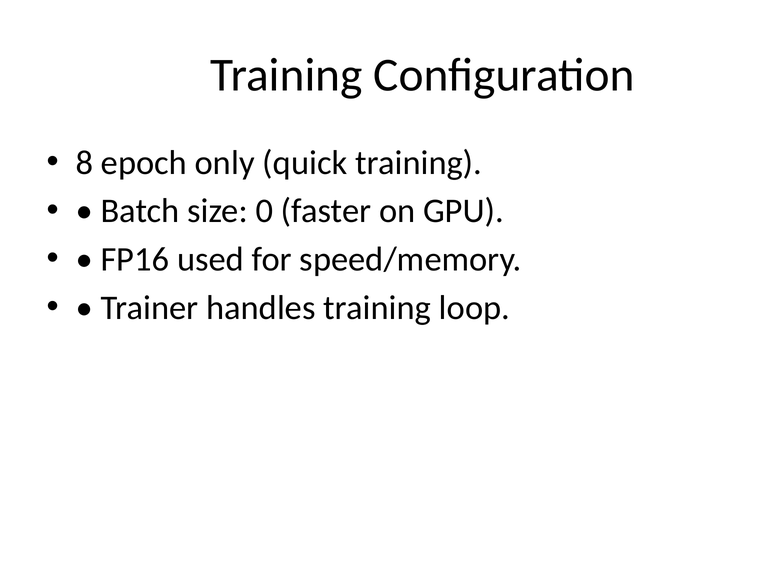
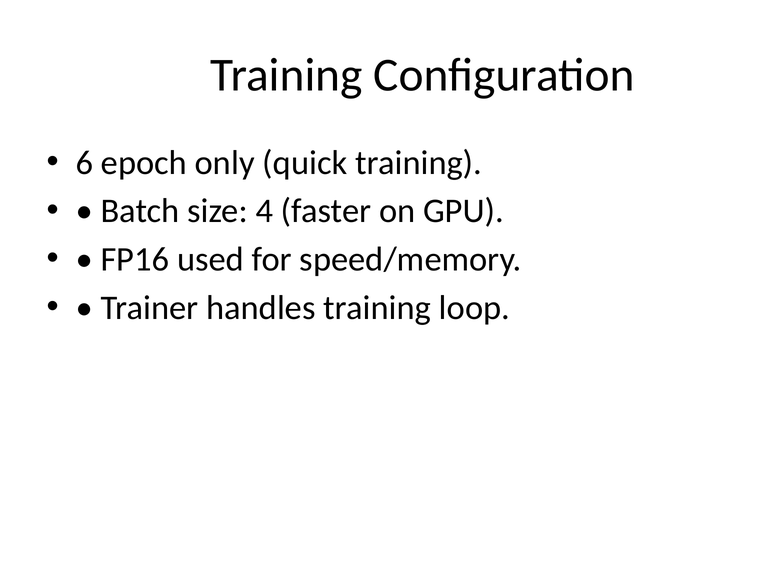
8: 8 -> 6 (84, 163)
0: 0 -> 4 (264, 211)
